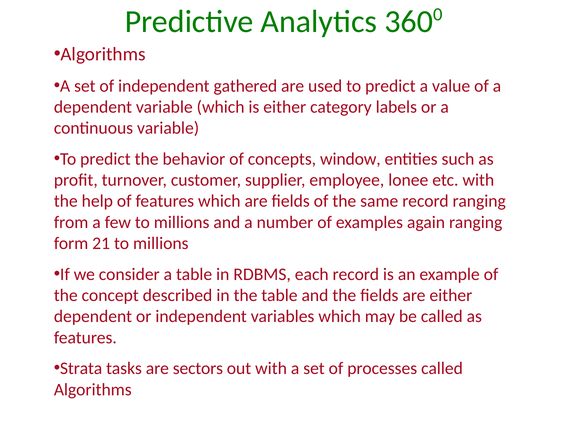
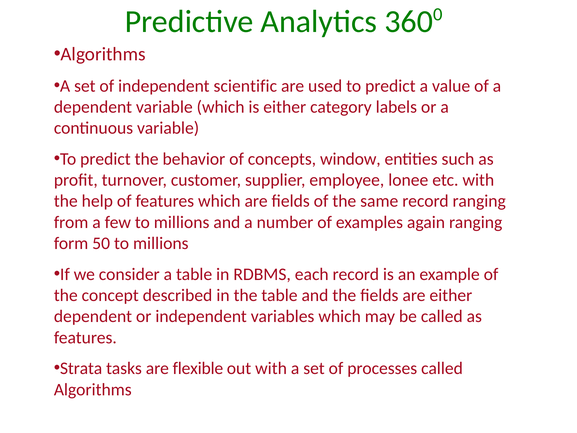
gathered: gathered -> scientific (245, 86)
21: 21 -> 50 (101, 243)
sectors: sectors -> flexible (198, 368)
